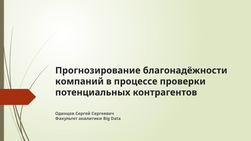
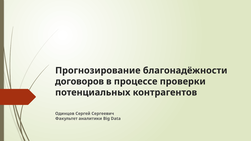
компаний: компаний -> договоров (79, 82)
